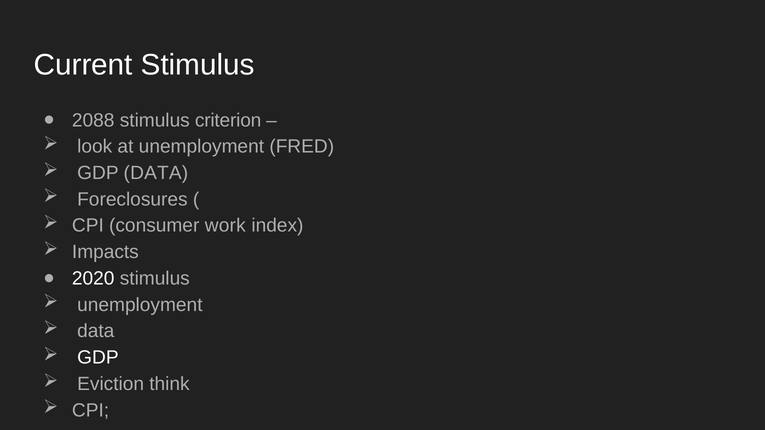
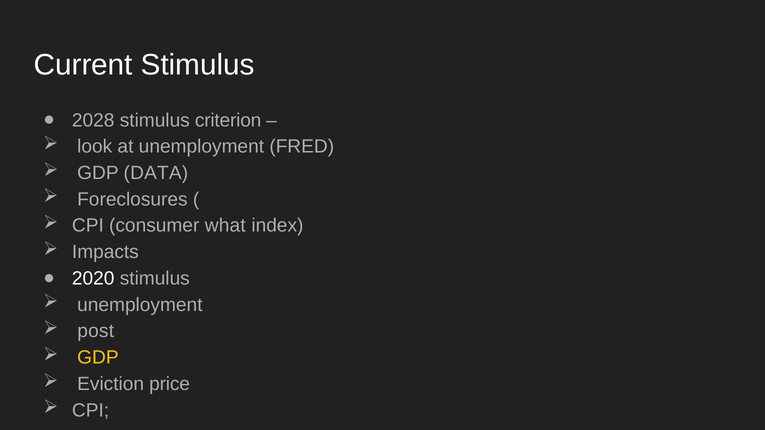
2088: 2088 -> 2028 (93, 120)
work: work -> what (225, 226)
data: data -> post (96, 331)
GDP colour: white -> yellow (98, 358)
think: think -> price (170, 384)
